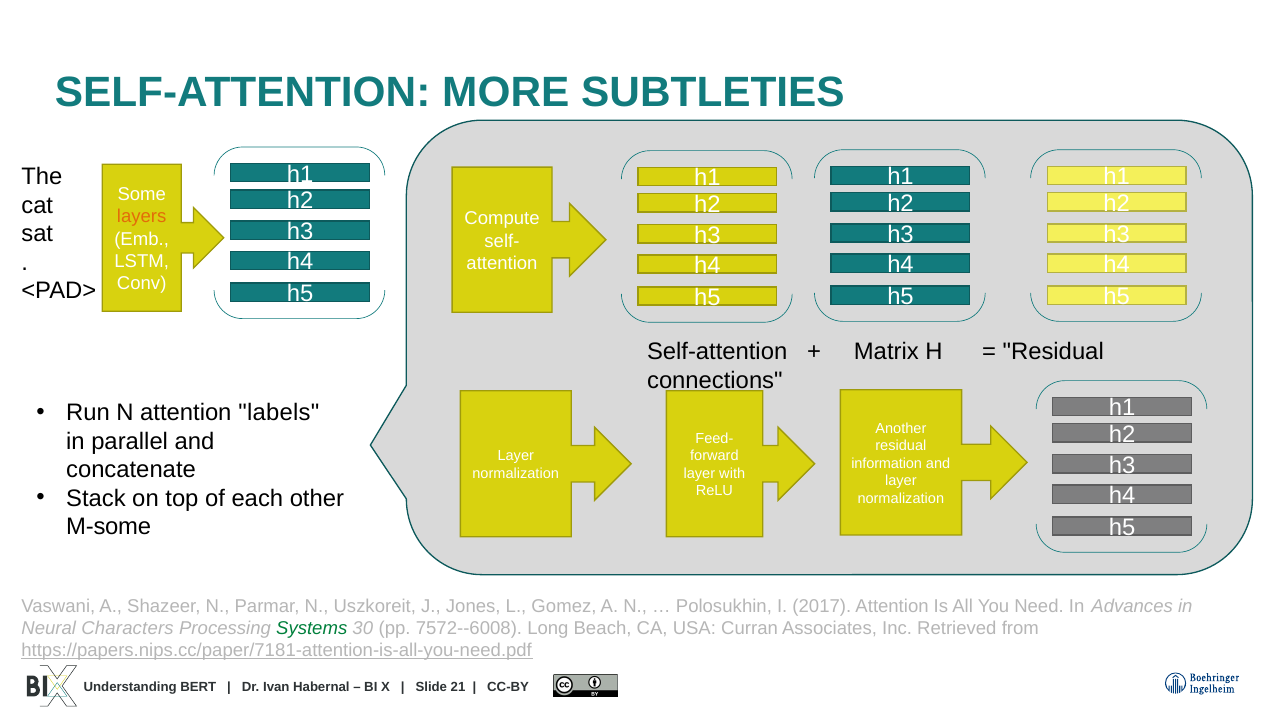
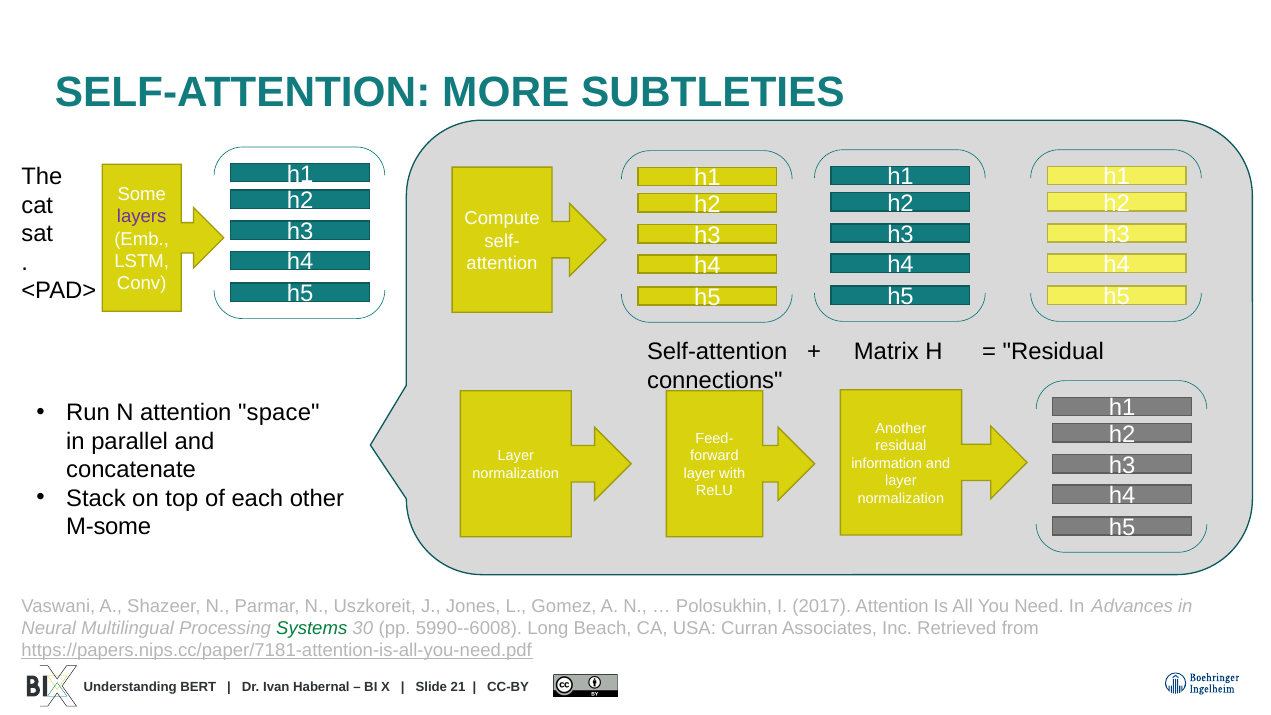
layers colour: orange -> purple (142, 217)
labels: labels -> space (279, 413)
Characters: Characters -> Multilingual (128, 628)
7572--6008: 7572--6008 -> 5990--6008 (469, 628)
